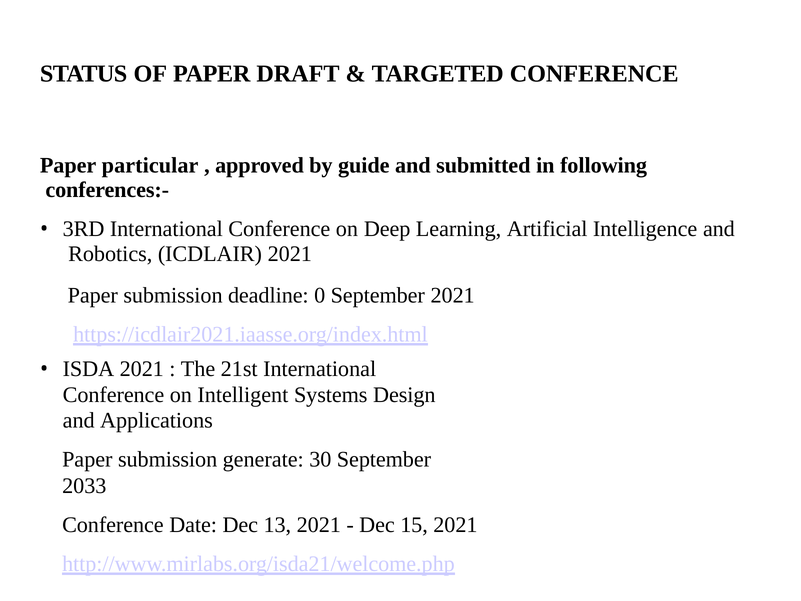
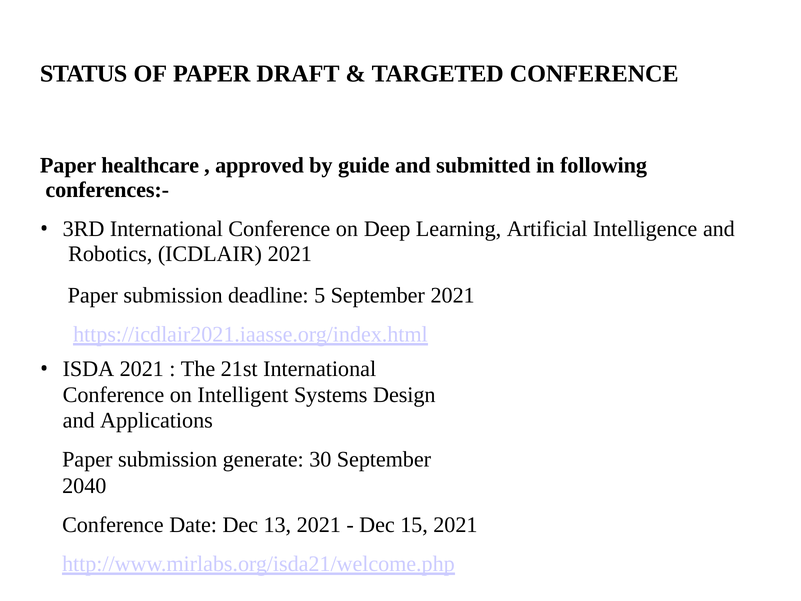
particular: particular -> healthcare (150, 165)
0: 0 -> 5 (320, 295)
2033: 2033 -> 2040 (84, 486)
